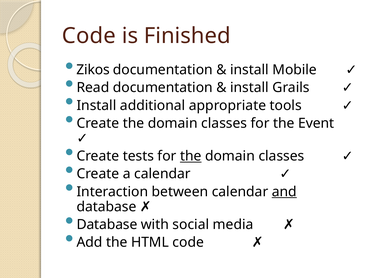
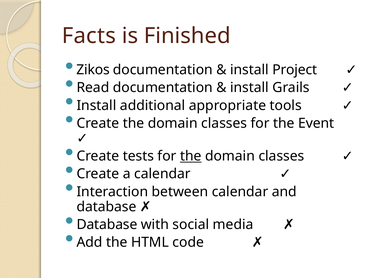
Code: Code -> Facts (89, 36)
Mobile: Mobile -> Project (295, 70)
and underline: present -> none (284, 191)
